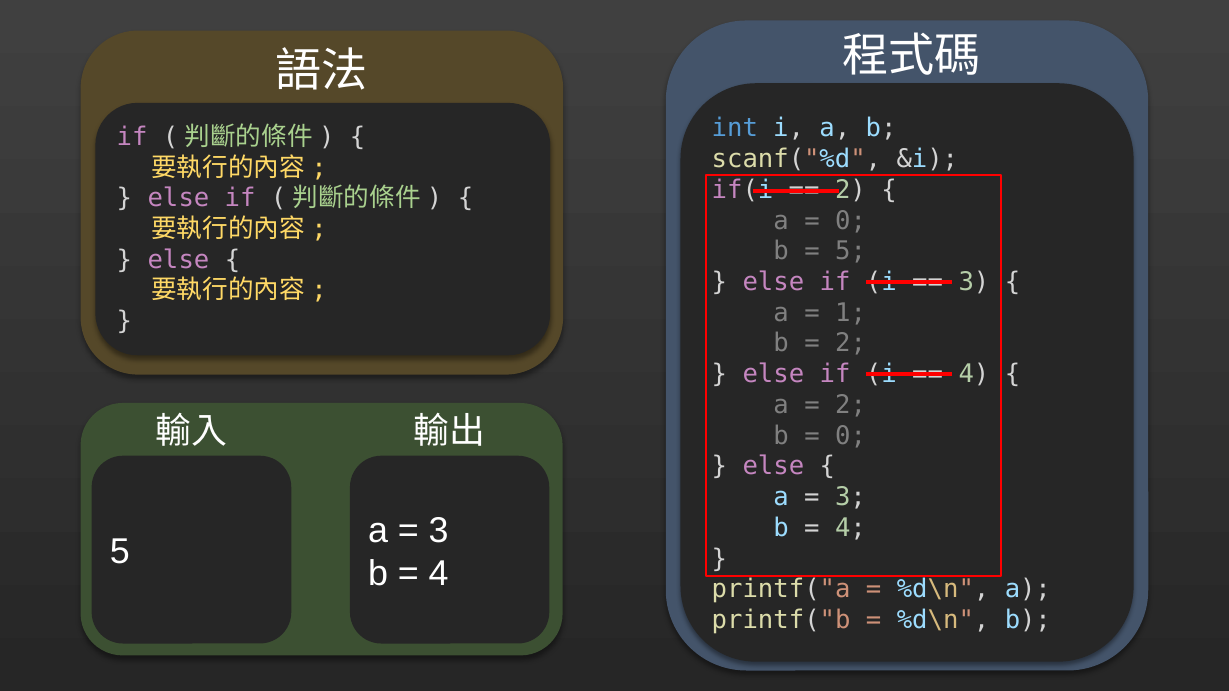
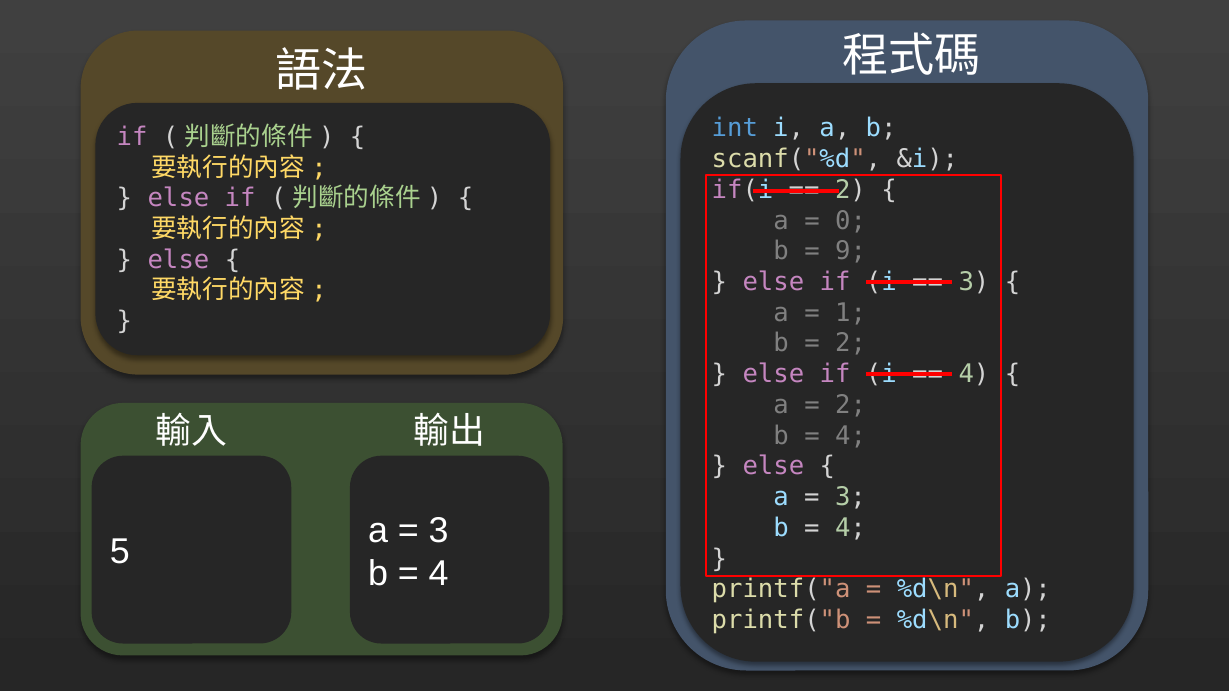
5: 5 -> 9 (851, 251)
0: 0 -> 4 (851, 436)
